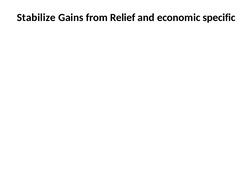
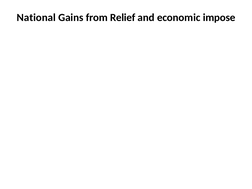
Stabilize: Stabilize -> National (36, 18)
specific: specific -> impose (219, 18)
